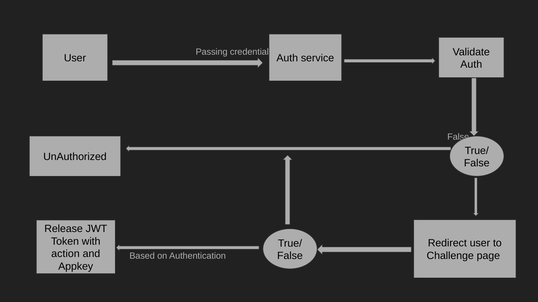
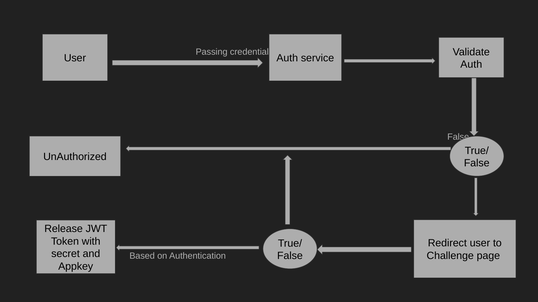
action: action -> secret (66, 254)
